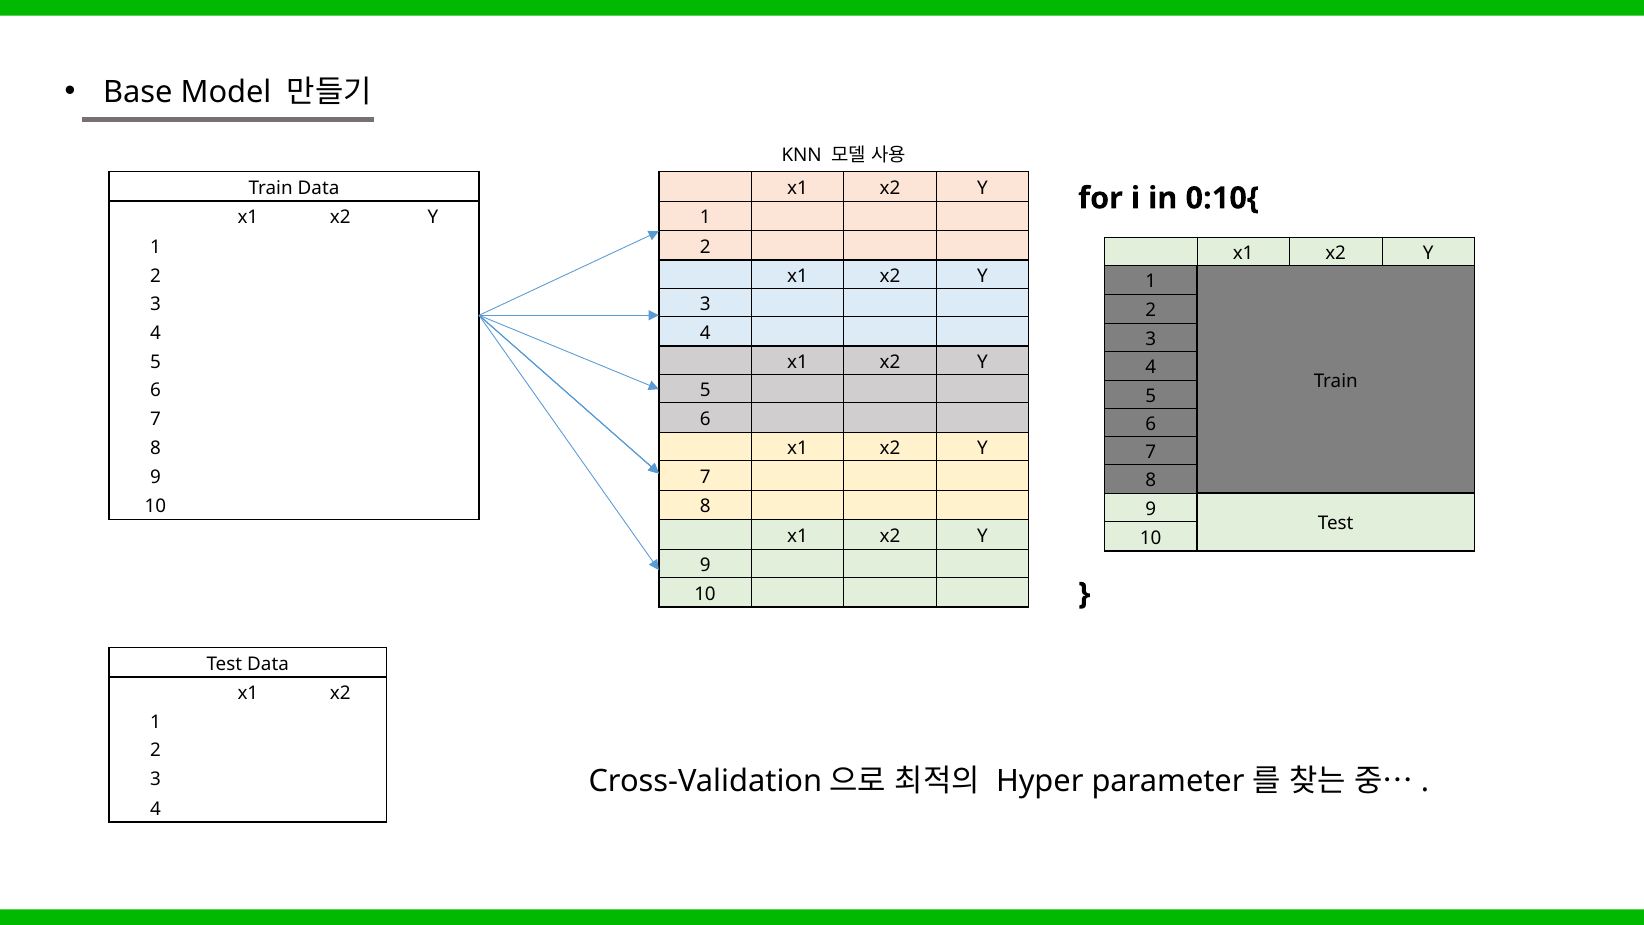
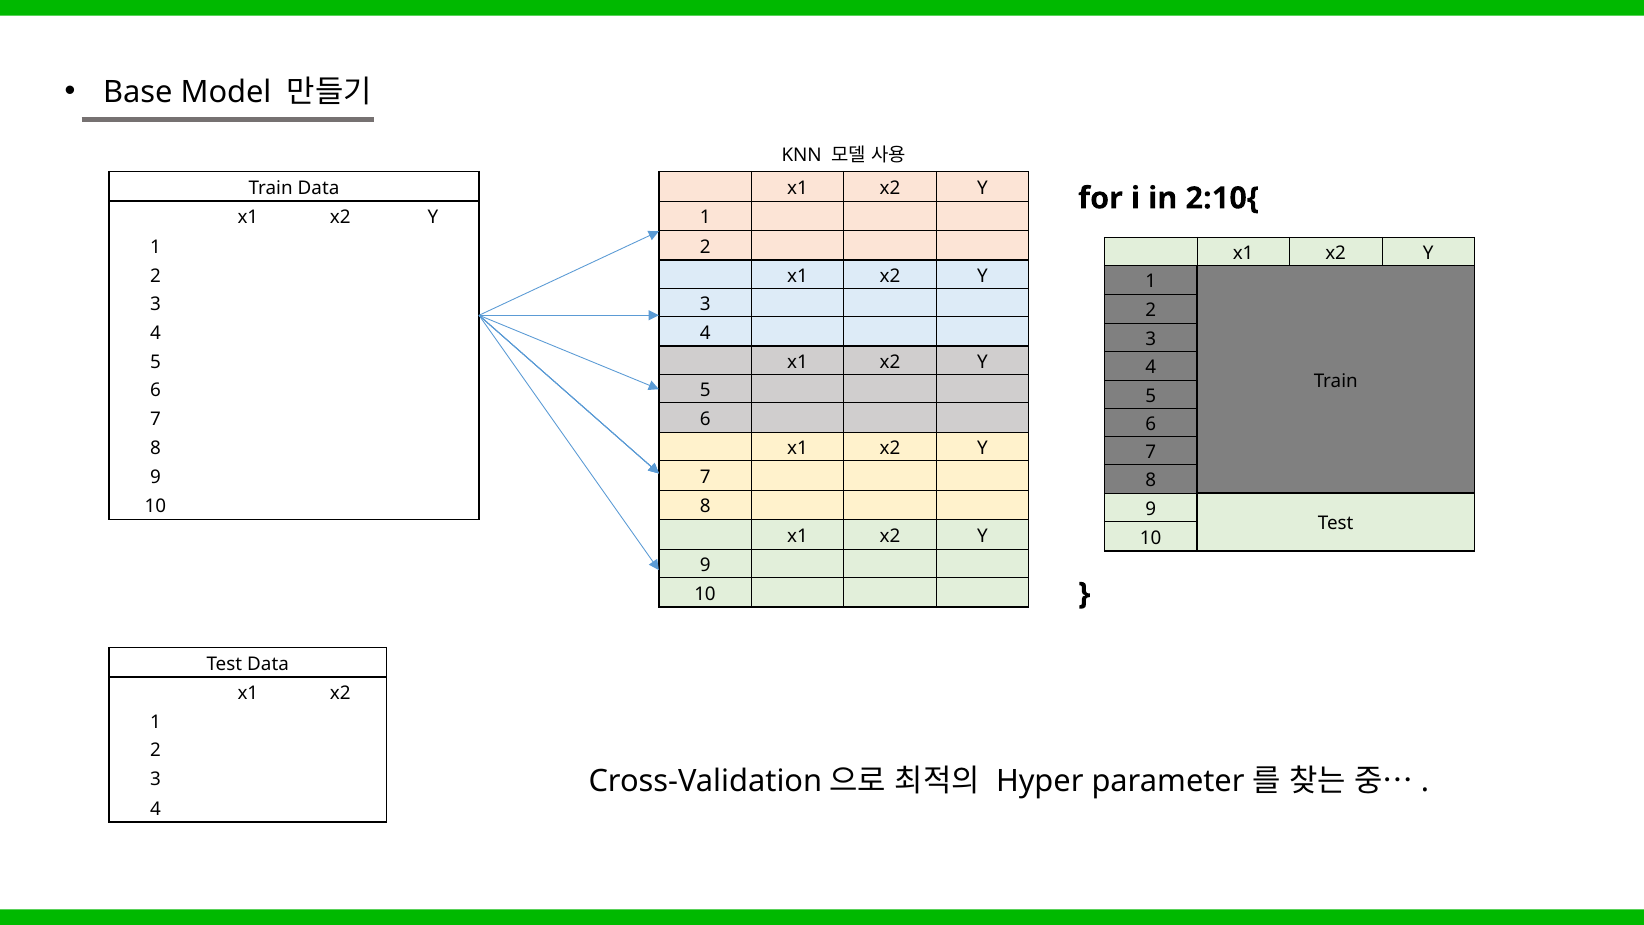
0:10{: 0:10{ -> 2:10{ (1222, 198)
